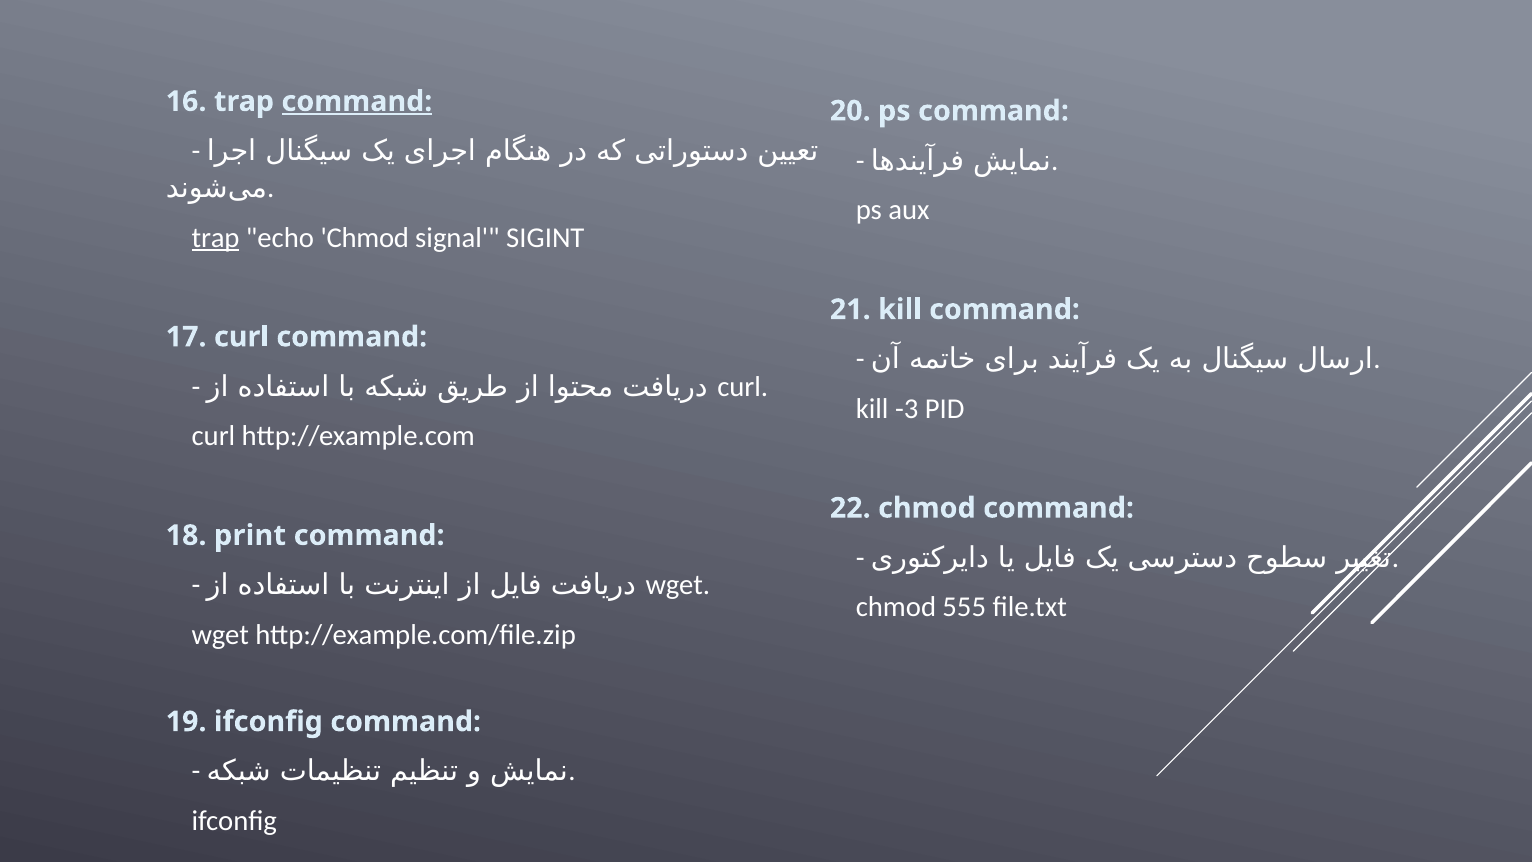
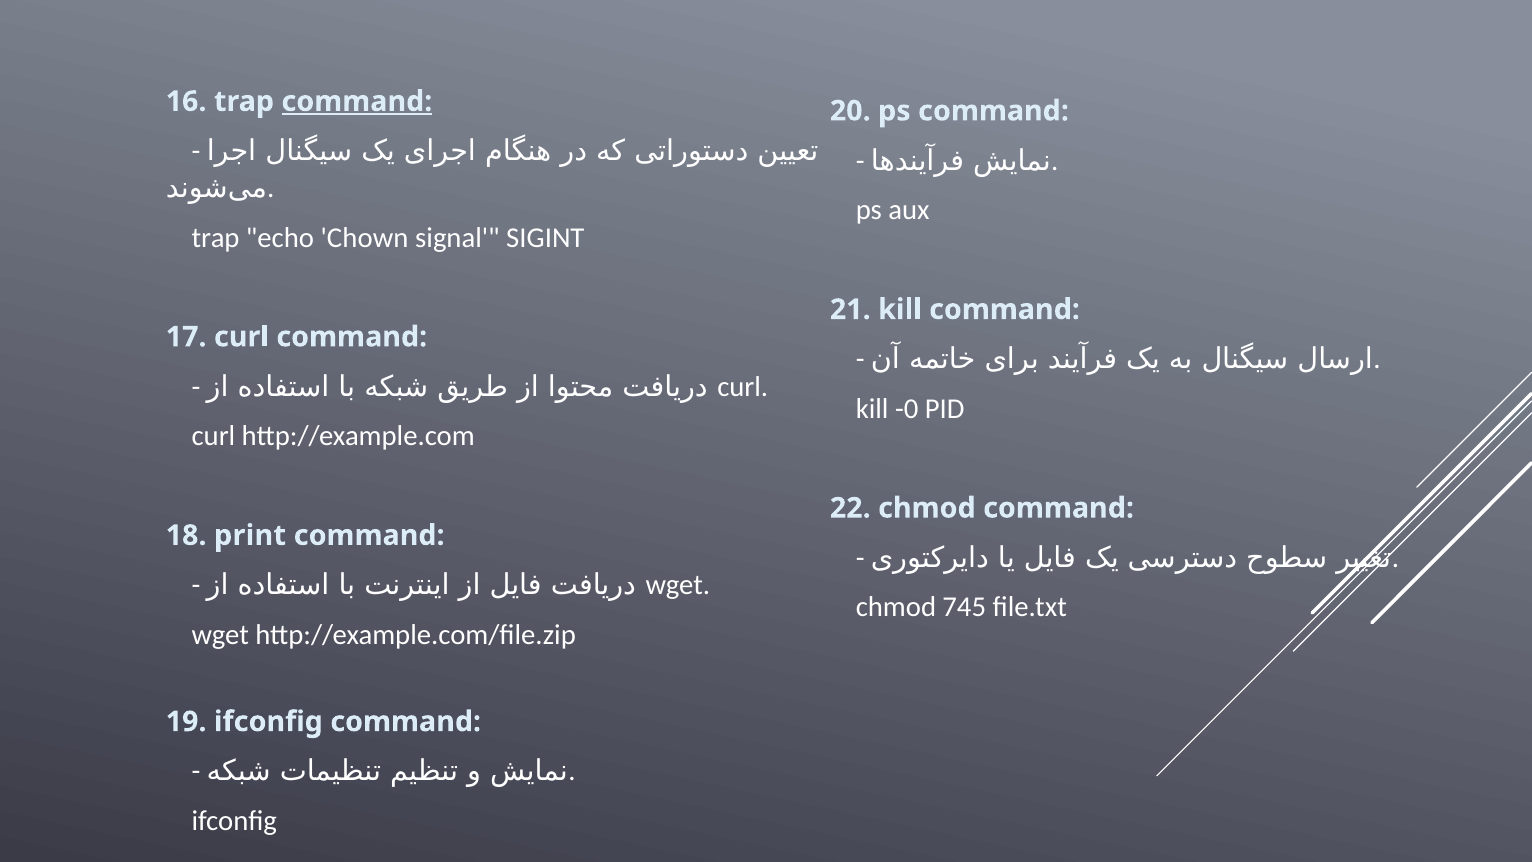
trap underline: present -> none (216, 238)
echo Chmod: Chmod -> Chown (365, 238)
-3: -3 -> -0 (907, 409)
555: 555 -> 745 (964, 607)
